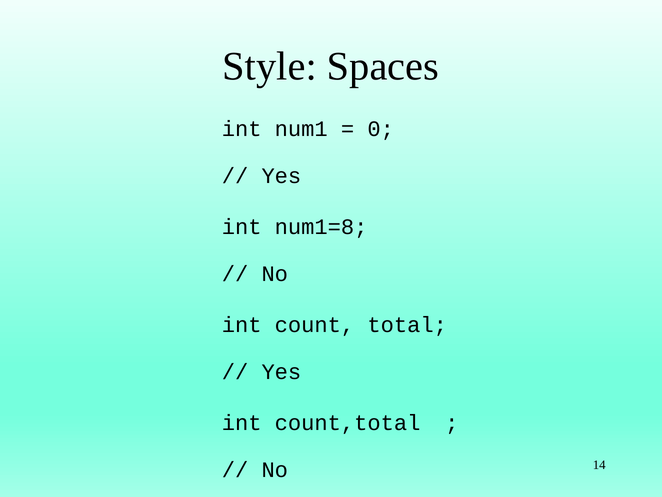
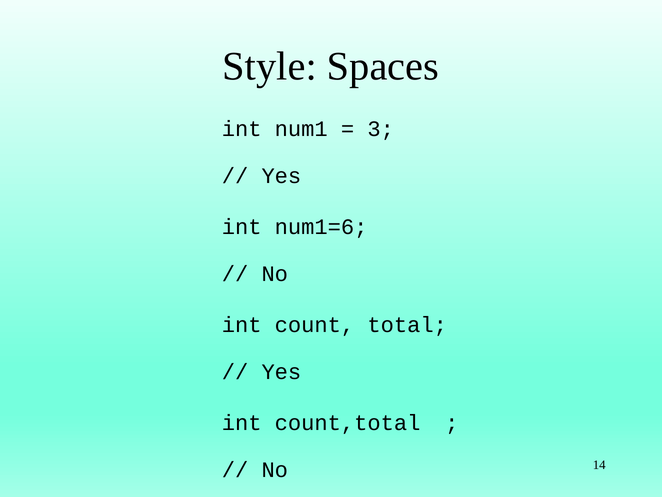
0: 0 -> 3 (381, 129)
num1=8: num1=8 -> num1=6 (321, 227)
